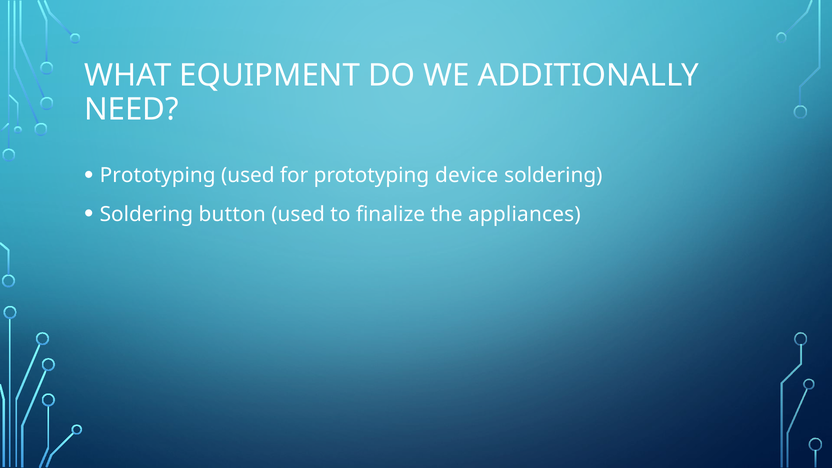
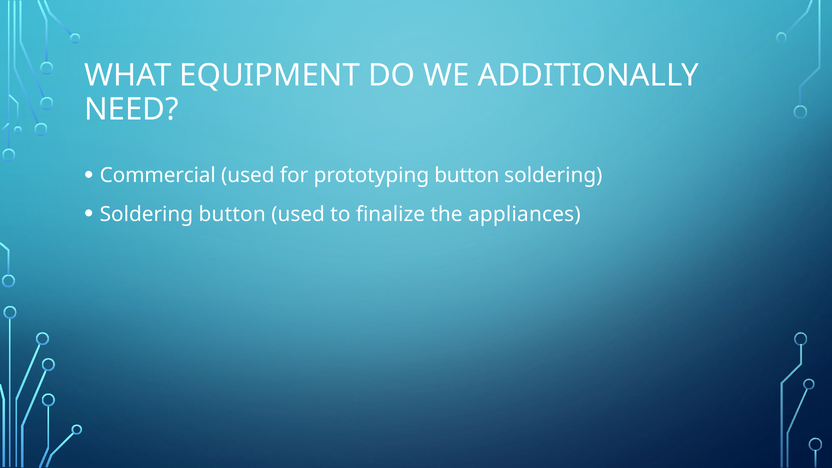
Prototyping: Prototyping -> Commercial (158, 176)
prototyping device: device -> button (467, 176)
